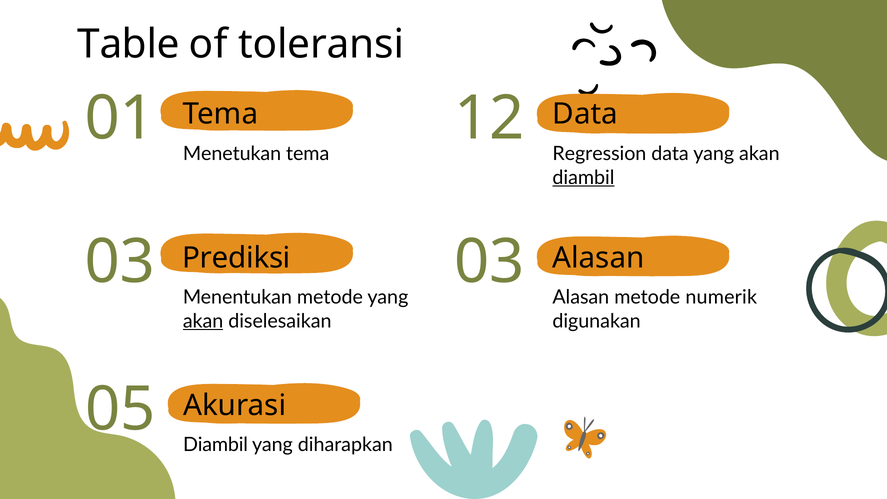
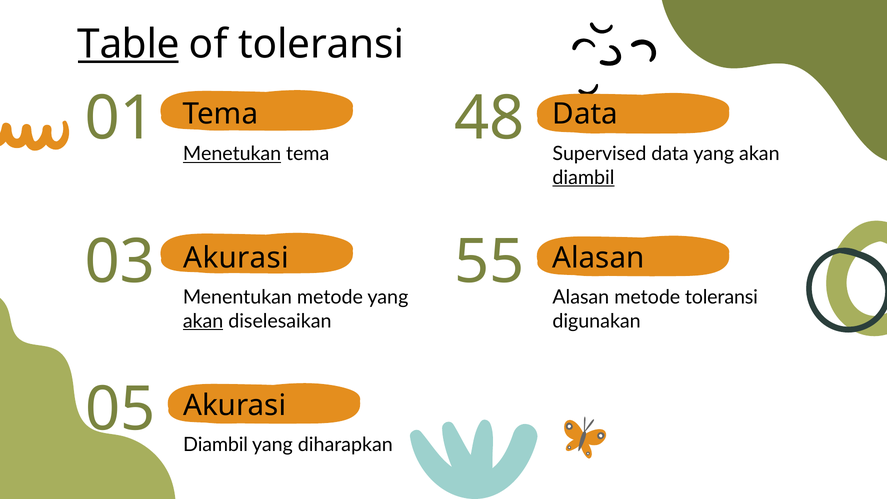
Table underline: none -> present (128, 44)
12: 12 -> 48 (489, 118)
Menetukan underline: none -> present (232, 154)
Regression: Regression -> Supervised (599, 154)
03 03: 03 -> 55 (489, 262)
Prediksi: Prediksi -> Akurasi (236, 258)
metode numerik: numerik -> toleransi (721, 297)
